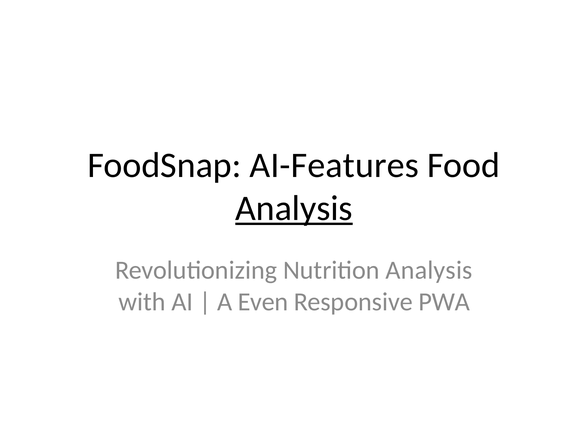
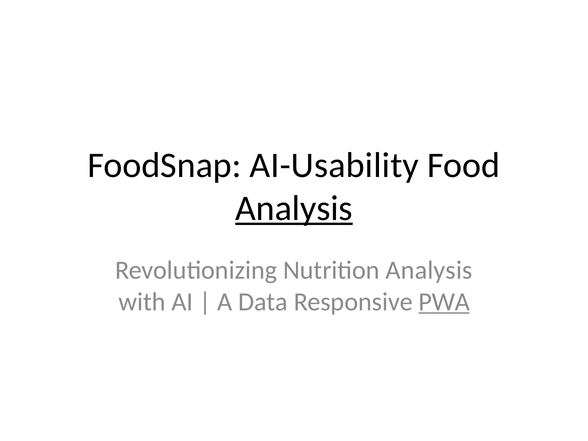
AI-Features: AI-Features -> AI-Usability (334, 165)
Even: Even -> Data (263, 302)
PWA underline: none -> present (444, 302)
